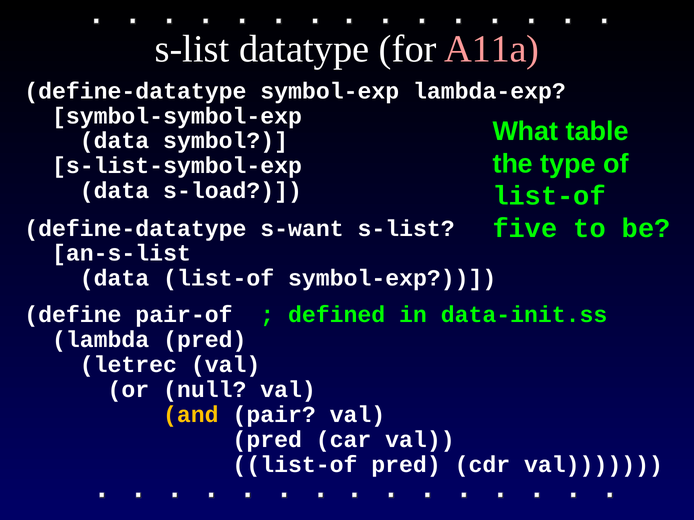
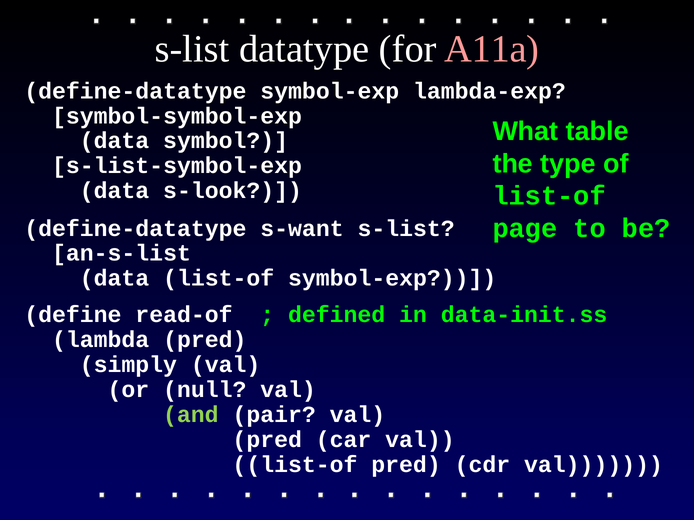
s-load: s-load -> s-look (233, 191)
five: five -> page (525, 229)
pair-of: pair-of -> read-of (184, 315)
letrec: letrec -> simply (128, 365)
and colour: yellow -> light green (191, 415)
